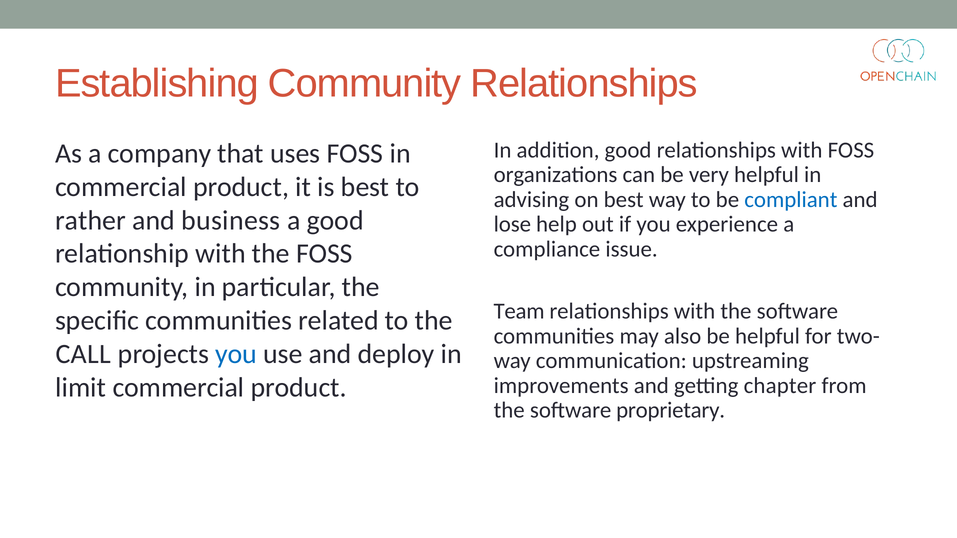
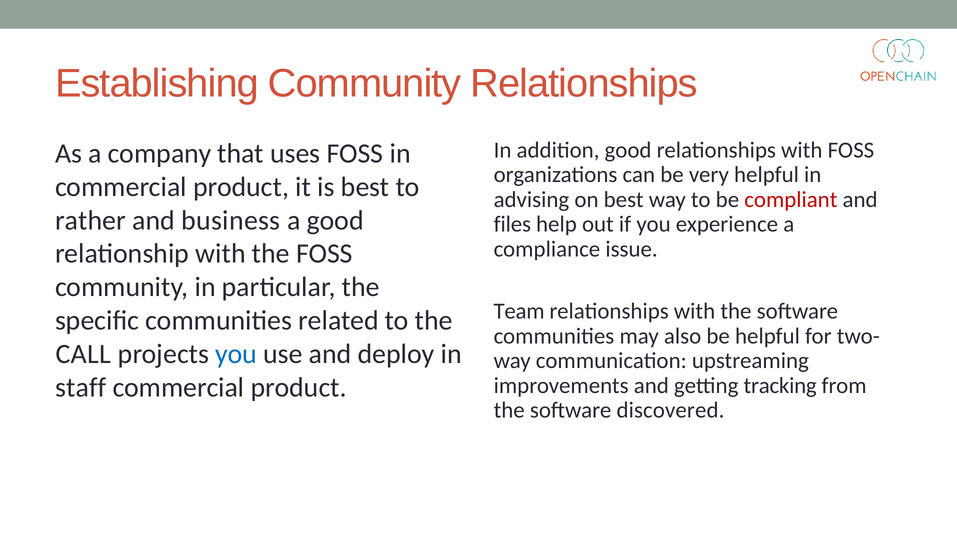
compliant colour: blue -> red (791, 200)
lose: lose -> files (512, 225)
limit: limit -> staff (81, 388)
chapter: chapter -> tracking (780, 386)
proprietary: proprietary -> discovered (671, 411)
